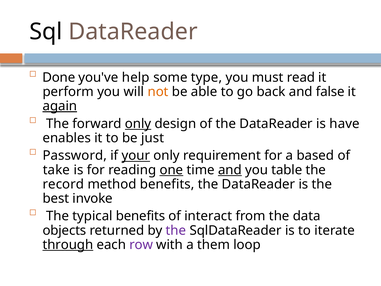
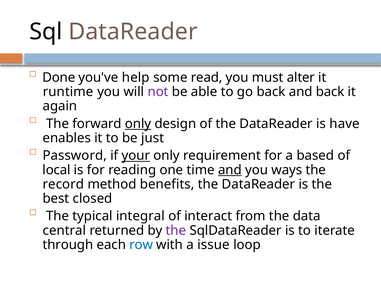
type: type -> read (207, 77)
read: read -> alter (301, 77)
perform: perform -> runtime (68, 92)
not colour: orange -> purple (158, 92)
and false: false -> back (330, 92)
again underline: present -> none (60, 106)
take: take -> local (57, 170)
one underline: present -> none (171, 170)
table: table -> ways (287, 170)
invoke: invoke -> closed (93, 198)
typical benefits: benefits -> integral (140, 216)
objects: objects -> central (64, 230)
through underline: present -> none (68, 244)
row colour: purple -> blue (141, 244)
them: them -> issue (213, 244)
